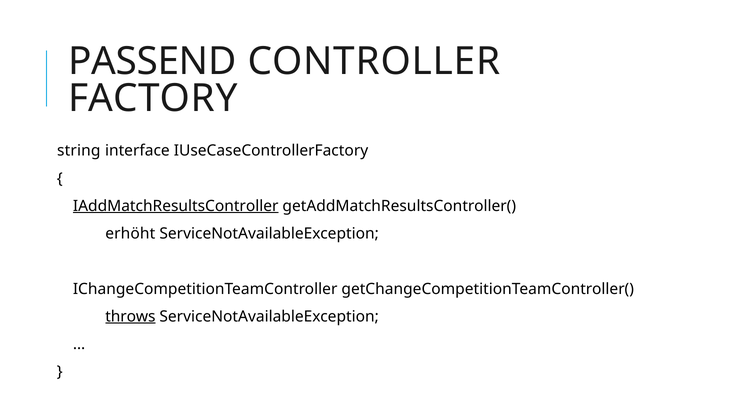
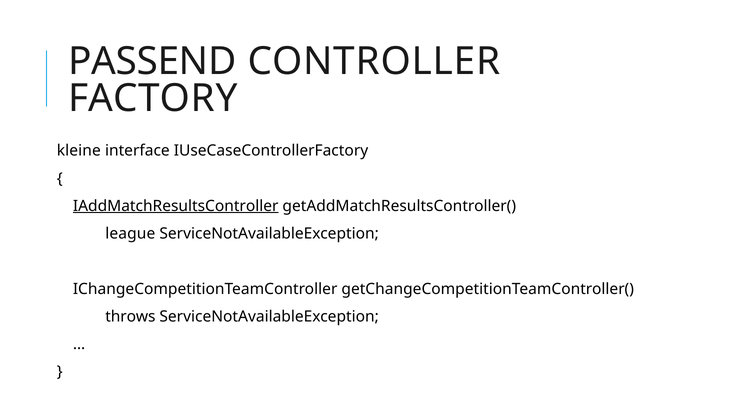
string: string -> kleine (79, 151)
erhöht: erhöht -> league (130, 234)
throws underline: present -> none (130, 317)
